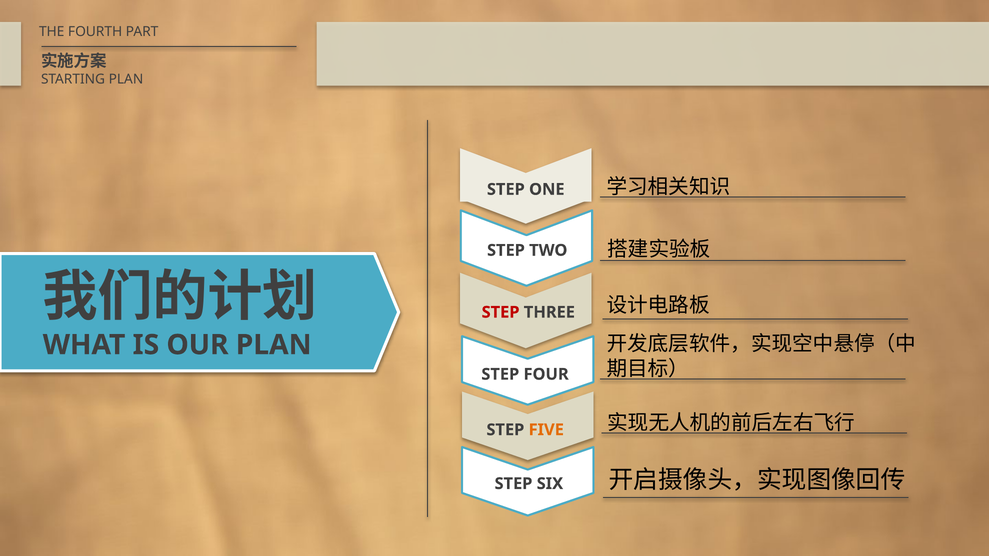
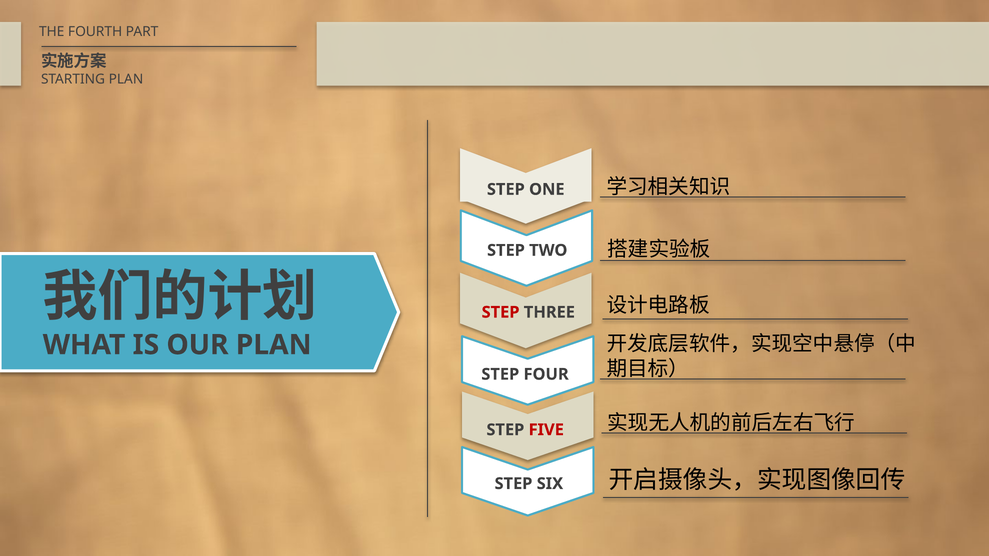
FIVE colour: orange -> red (546, 430)
